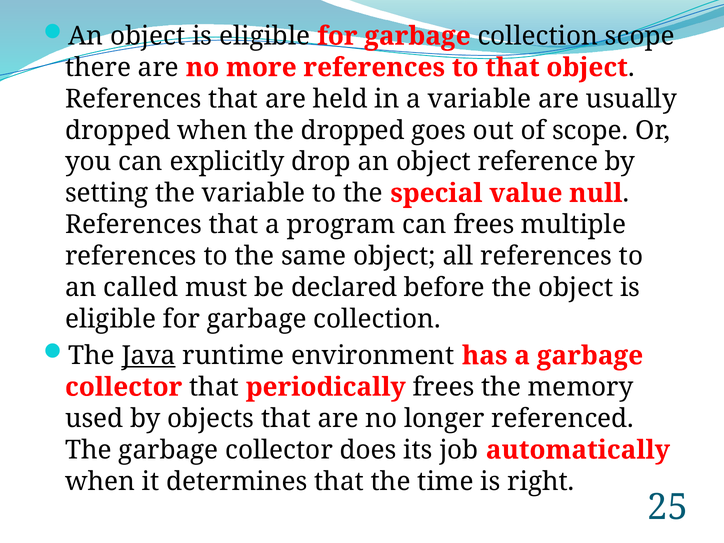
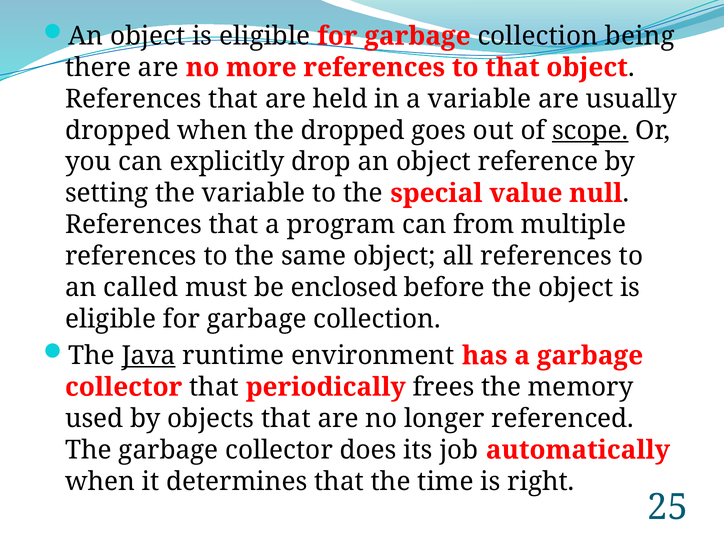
collection scope: scope -> being (640, 36)
scope underline: none -> present (590, 130)
can frees: frees -> from (484, 225)
declared: declared -> enclosed (344, 288)
